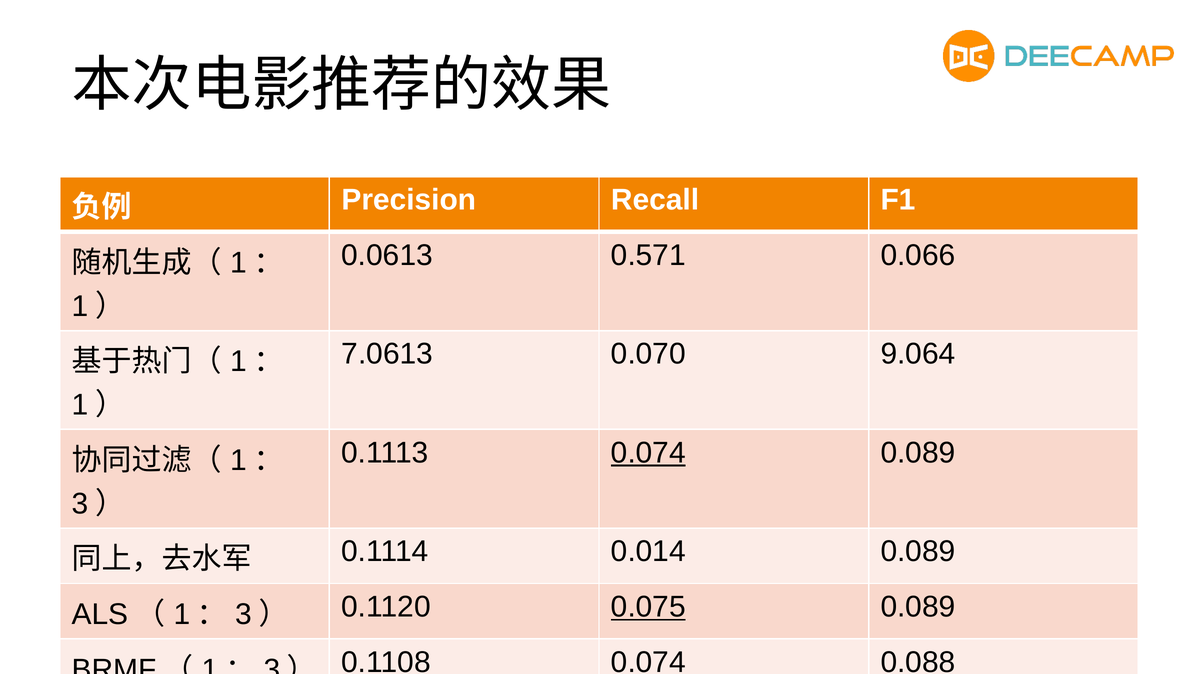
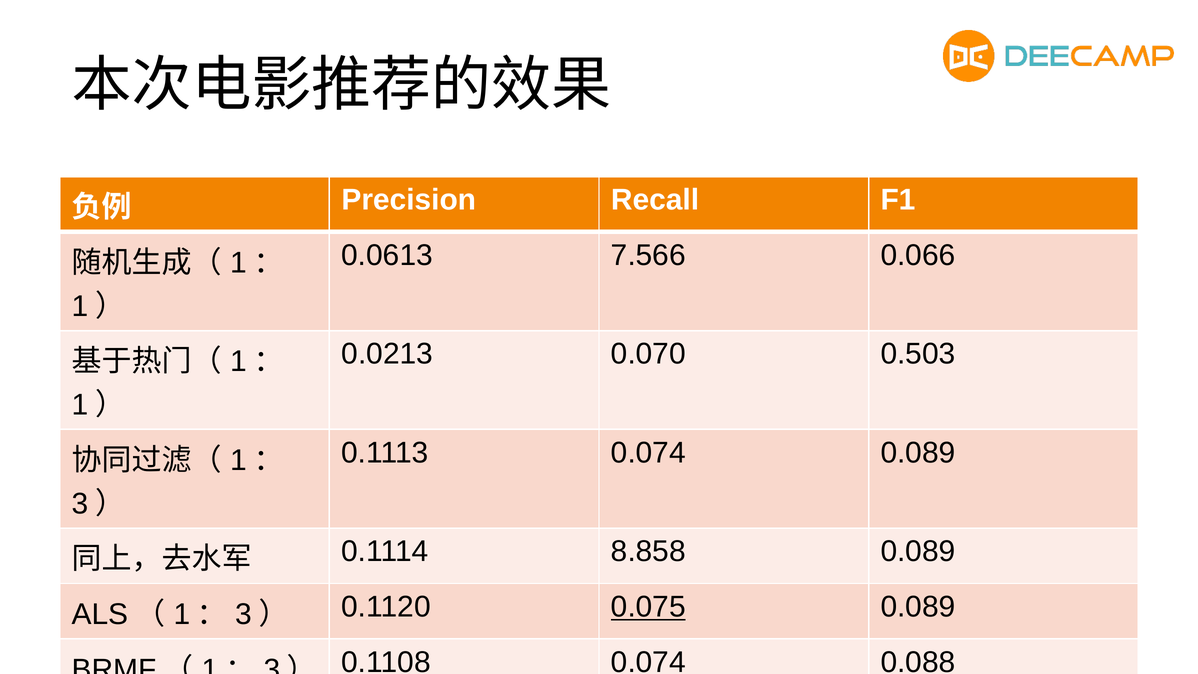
0.571: 0.571 -> 7.566 (648, 255)
7.0613: 7.0613 -> 0.0213 (387, 354)
9.064: 9.064 -> 0.503 (918, 354)
0.074 underline: present -> none (648, 453)
0.014: 0.014 -> 8.858 (648, 551)
